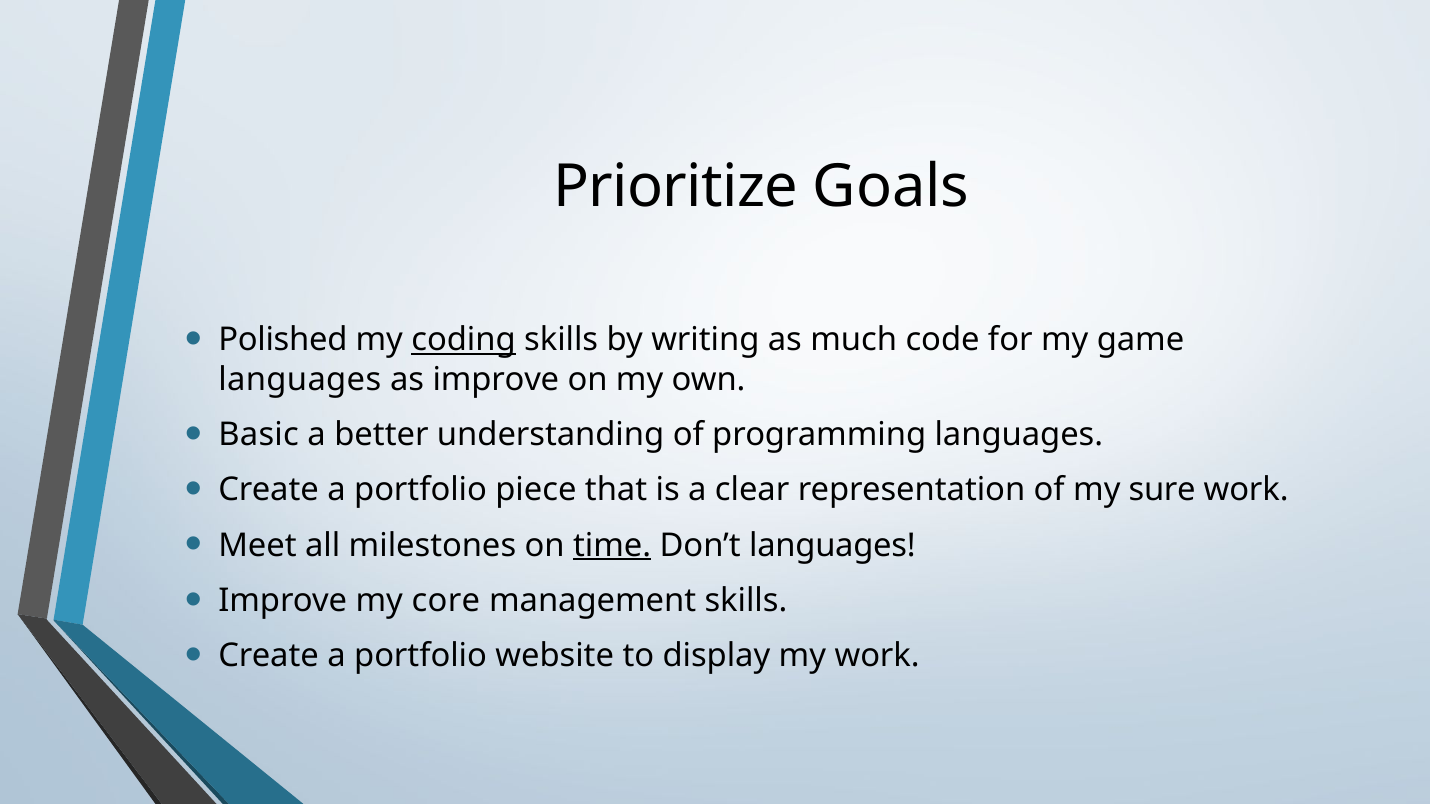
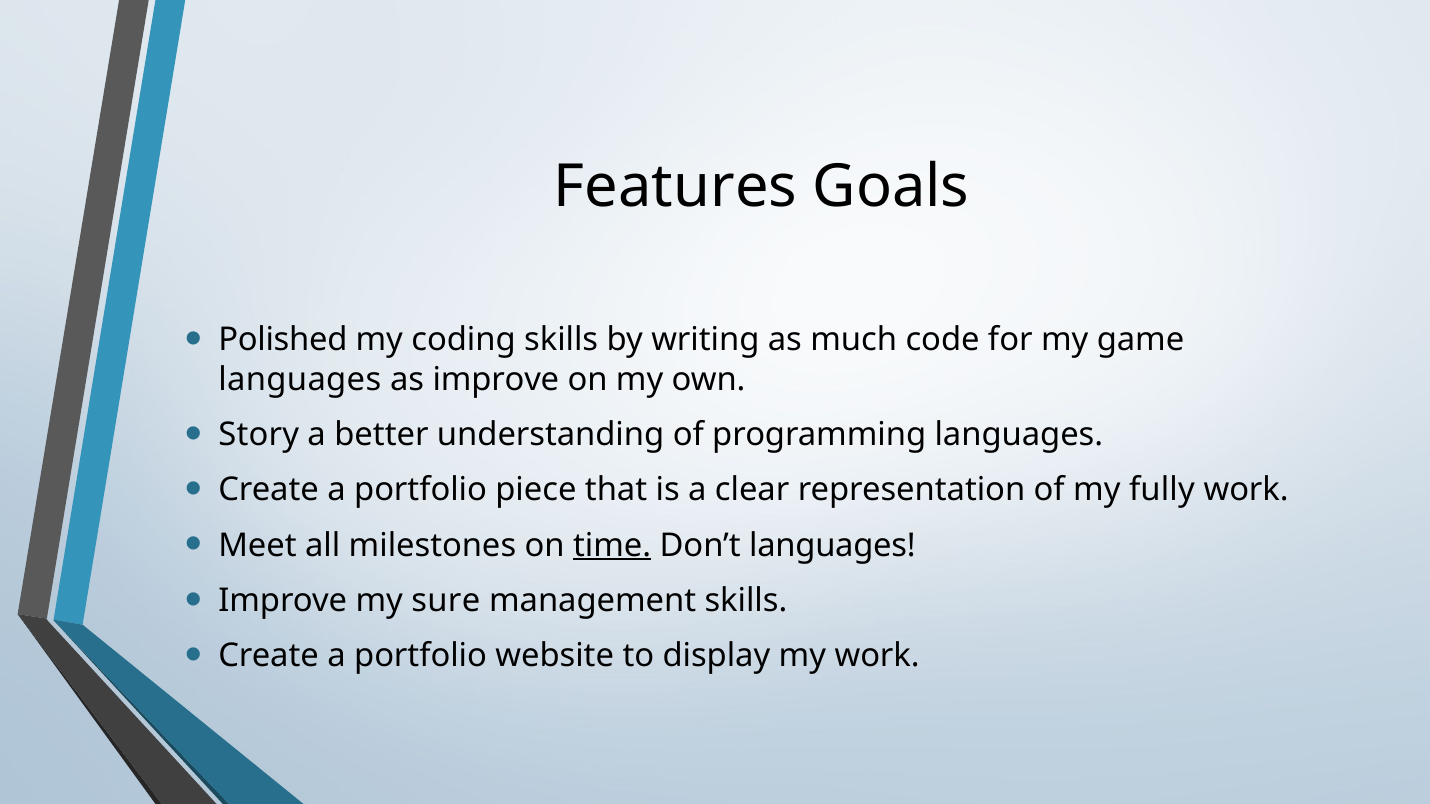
Prioritize: Prioritize -> Features (675, 187)
coding underline: present -> none (464, 340)
Basic: Basic -> Story (259, 435)
sure: sure -> fully (1162, 490)
core: core -> sure (446, 601)
